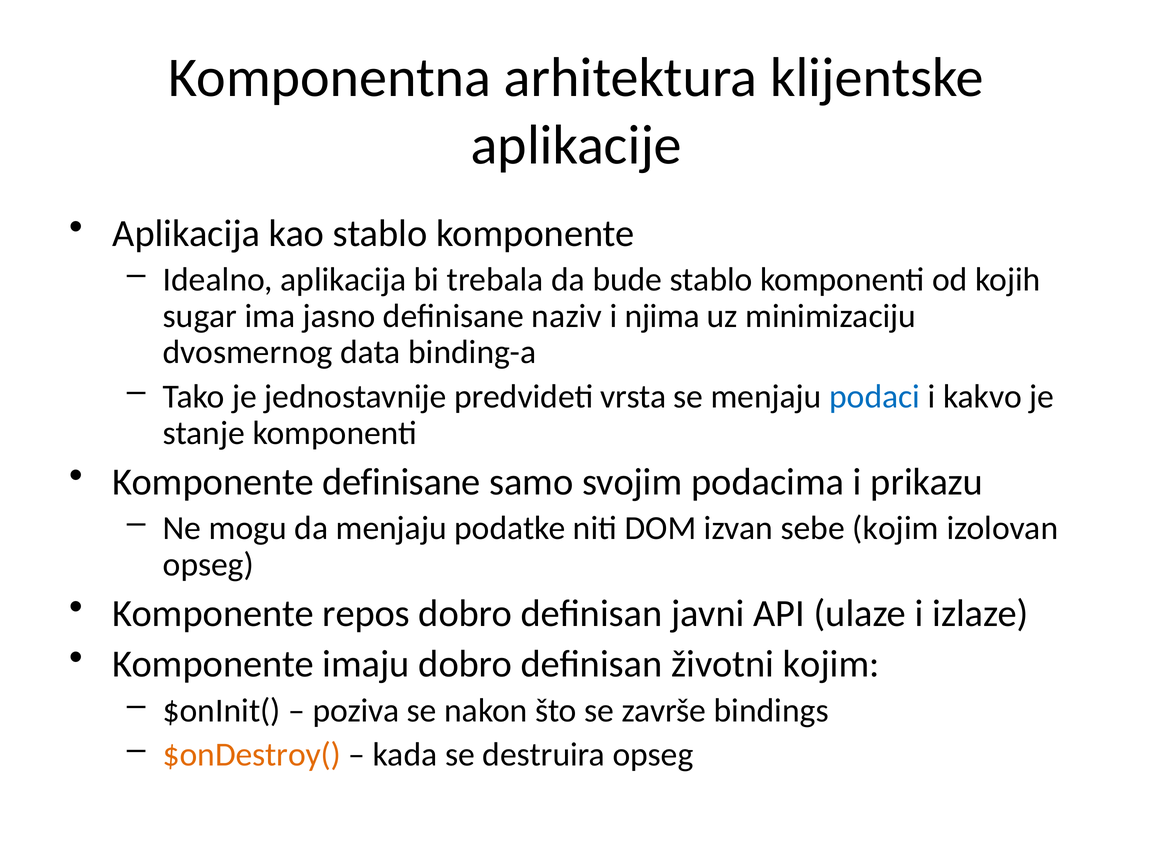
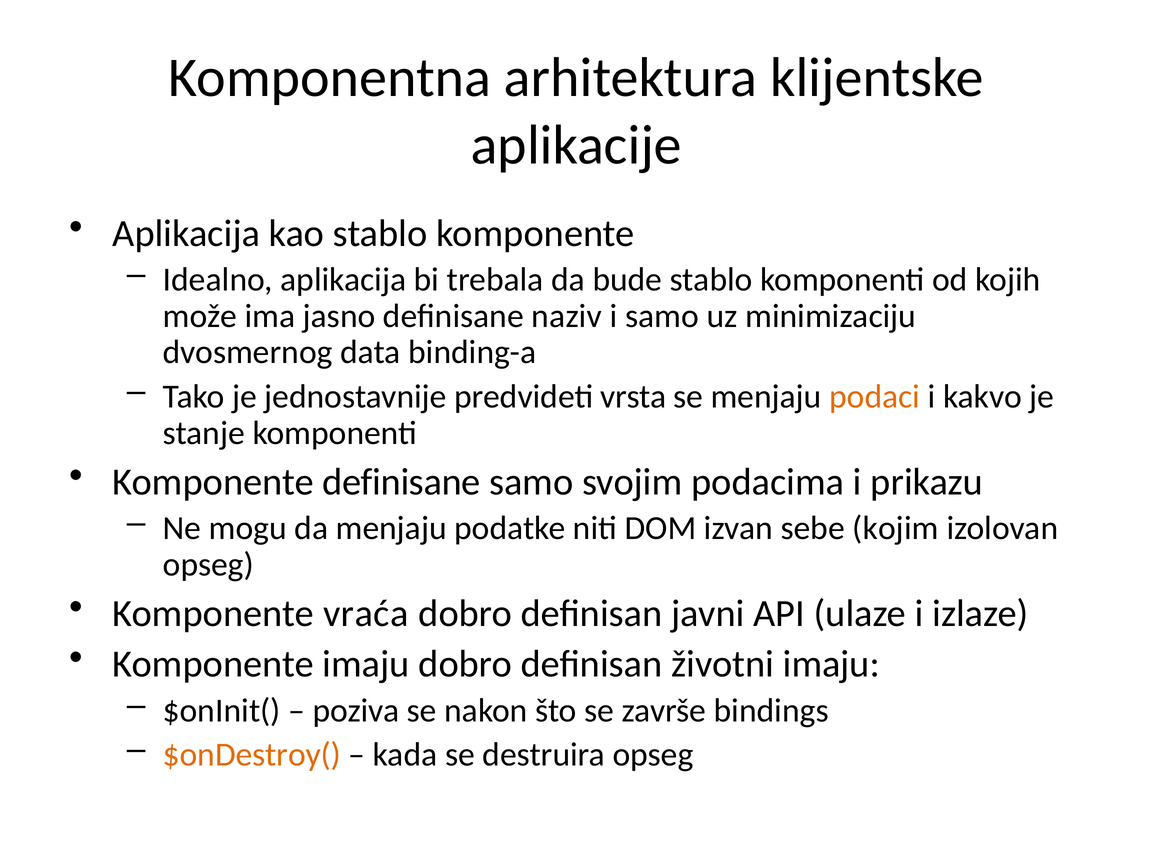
sugar: sugar -> može (200, 316)
i njima: njima -> samo (662, 316)
podaci colour: blue -> orange (875, 397)
repos: repos -> vraća (366, 613)
životni kojim: kojim -> imaju (831, 664)
